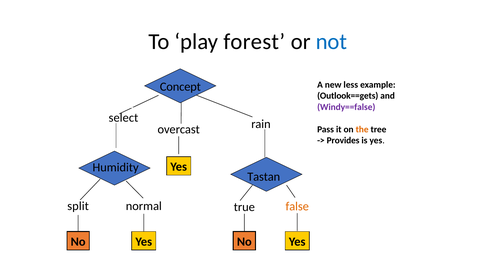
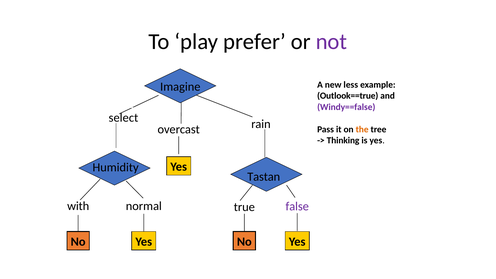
forest: forest -> prefer (254, 42)
not colour: blue -> purple (331, 42)
Concept: Concept -> Imagine (180, 87)
Outlook==gets: Outlook==gets -> Outlook==true (348, 96)
Provides: Provides -> Thinking (343, 141)
split: split -> with (78, 206)
false colour: orange -> purple (297, 207)
